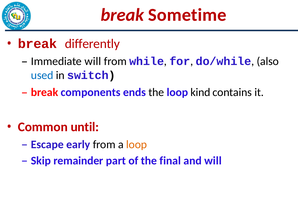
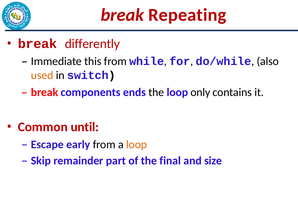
Sometime: Sometime -> Repeating (187, 15)
Immediate will: will -> this (93, 62)
used colour: blue -> orange (42, 75)
kind: kind -> only (200, 93)
and will: will -> size (213, 161)
